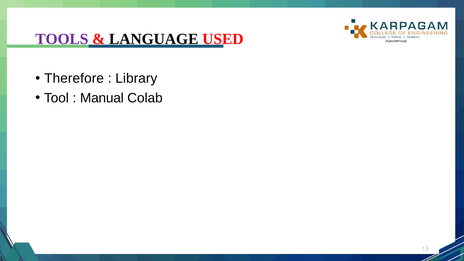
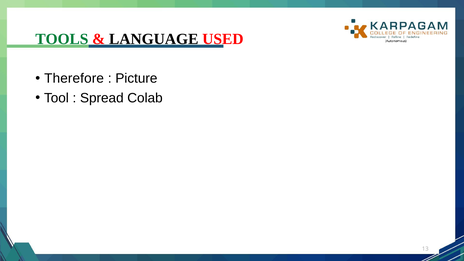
TOOLS colour: purple -> green (62, 39)
Library: Library -> Picture (136, 78)
Manual: Manual -> Spread (102, 98)
